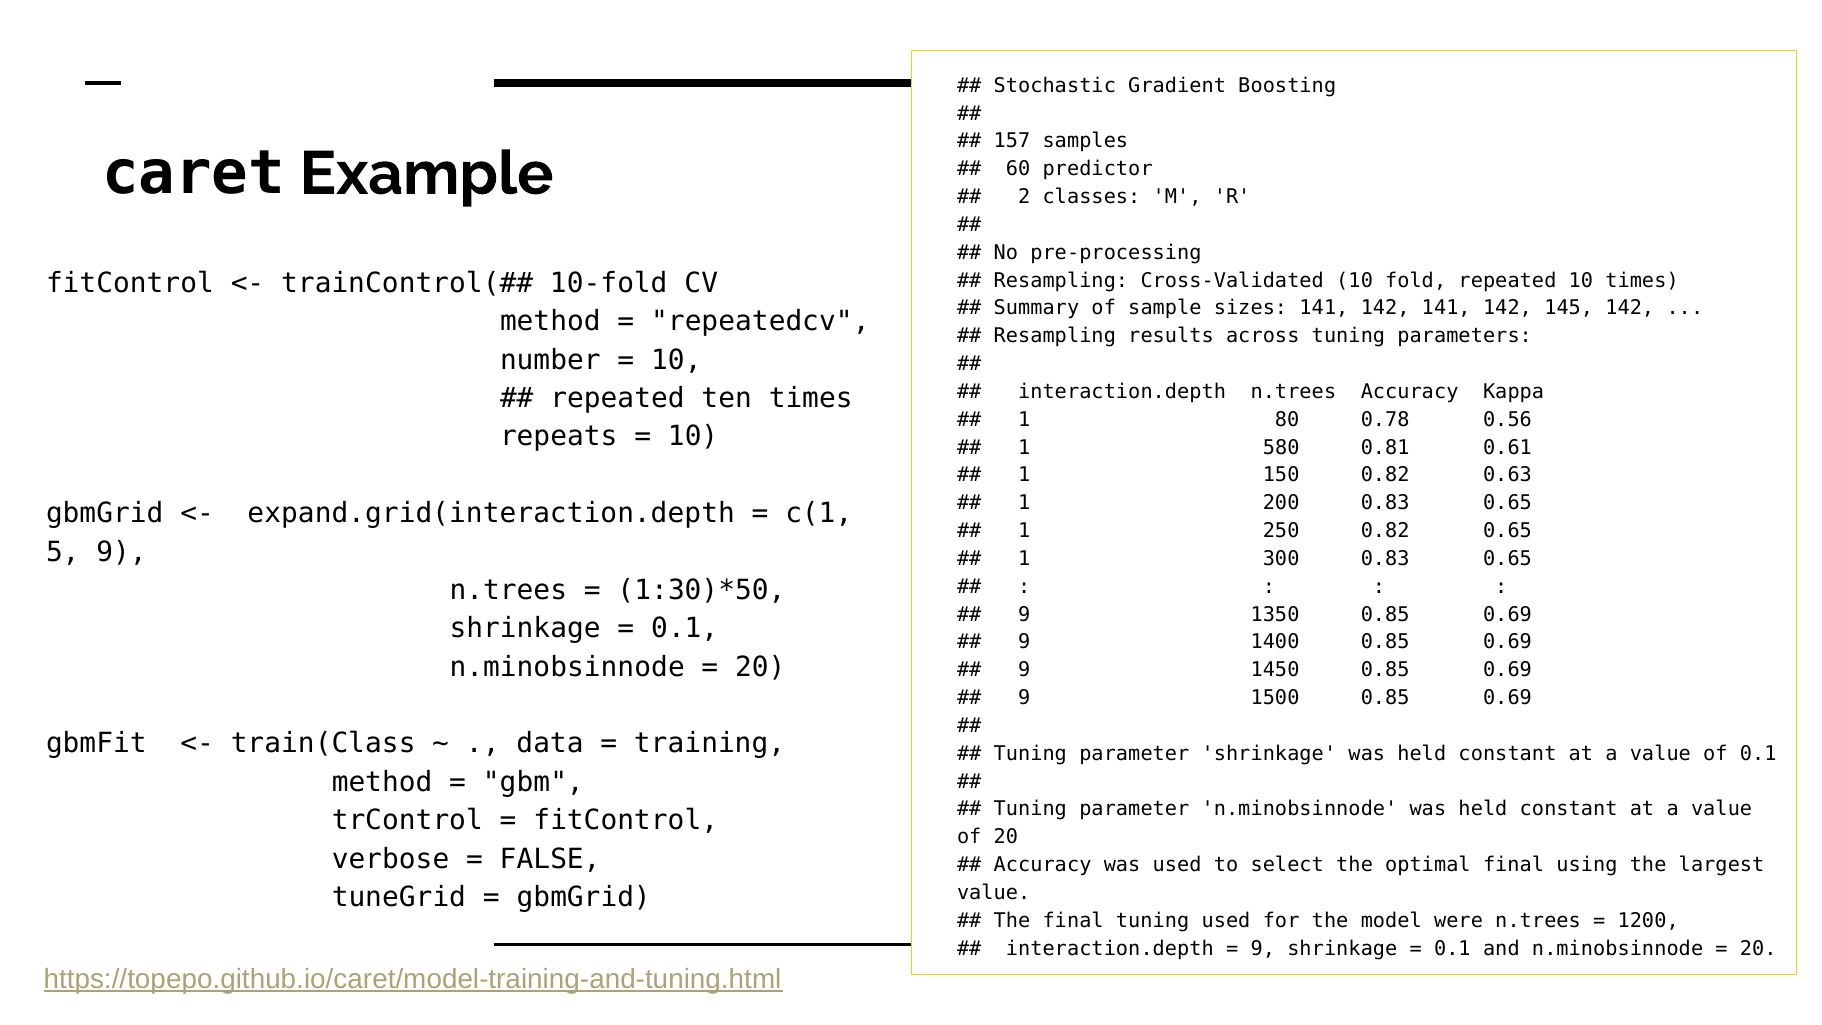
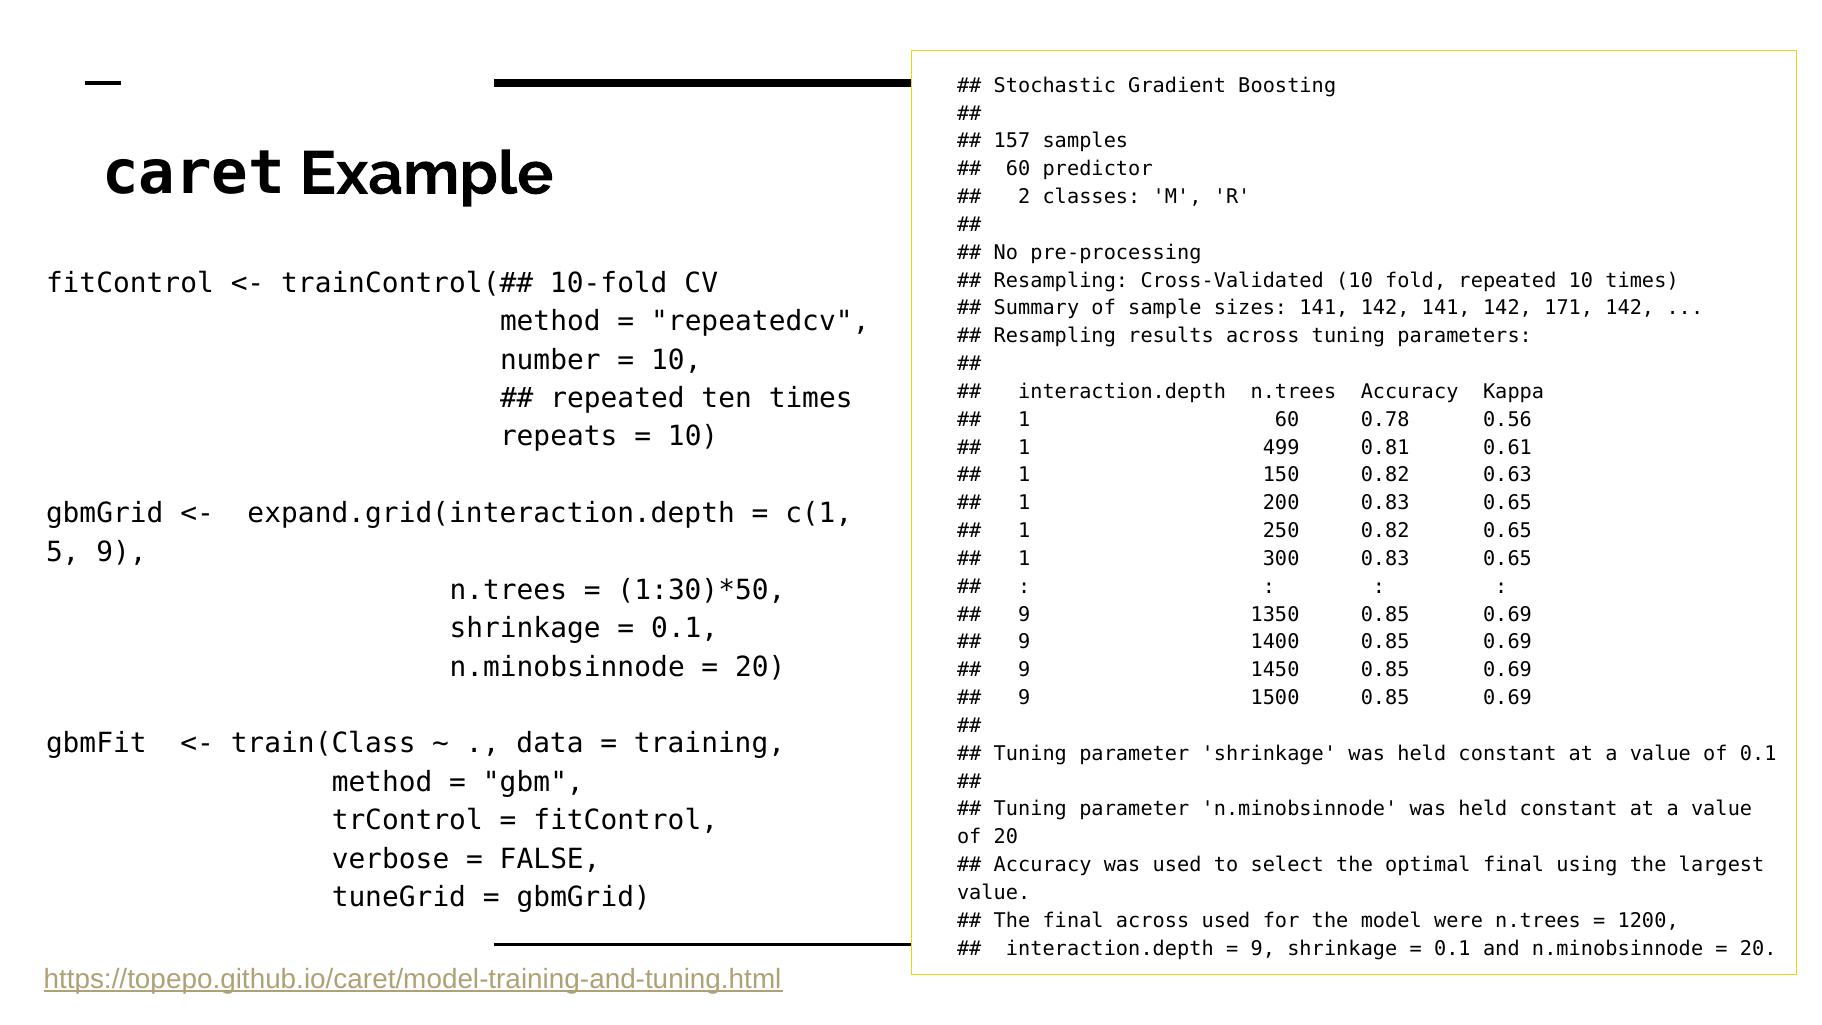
145: 145 -> 171 (1569, 308)
1 80: 80 -> 60 (1287, 419)
580: 580 -> 499 (1281, 447)
final tuning: tuning -> across (1153, 920)
